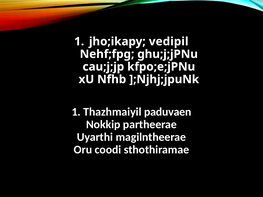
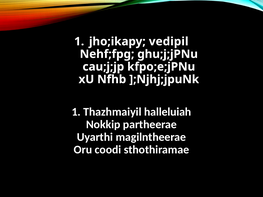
paduvaen: paduvaen -> halleluiah (168, 112)
